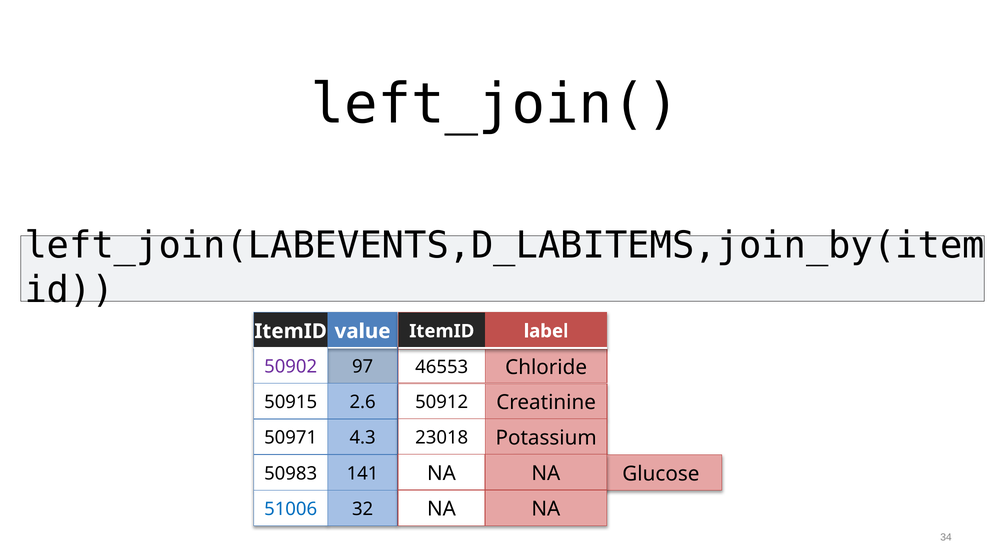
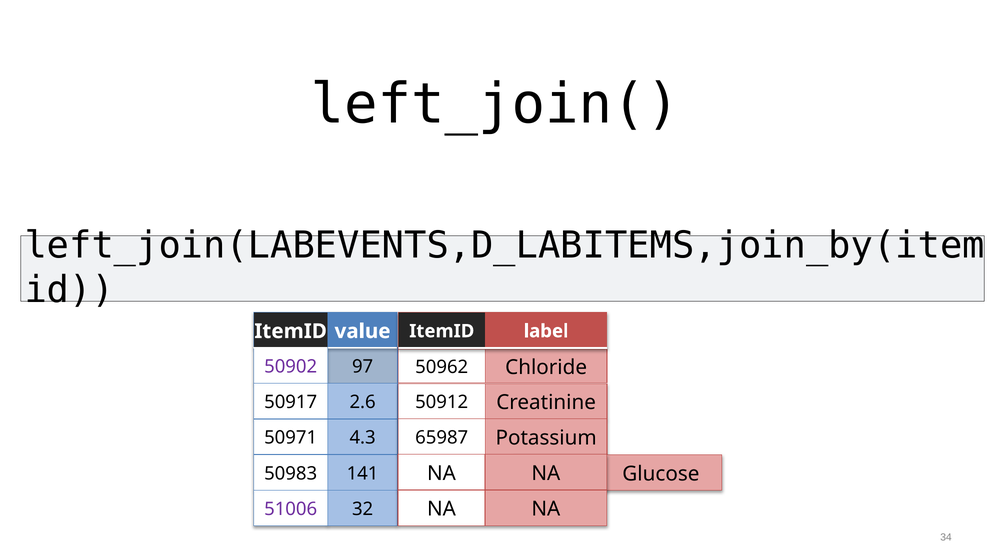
46553: 46553 -> 50962 (442, 367)
50915: 50915 -> 50917 (291, 402)
23018: 23018 -> 65987 (442, 438)
51006 colour: blue -> purple (291, 509)
